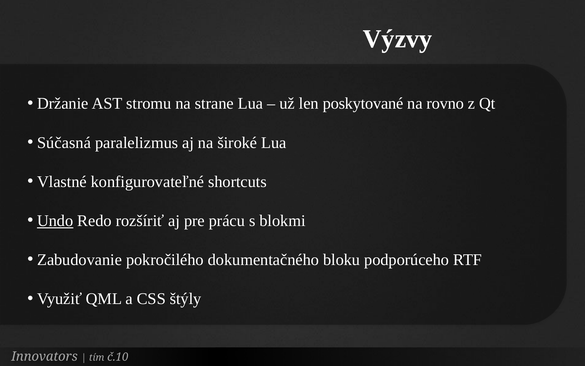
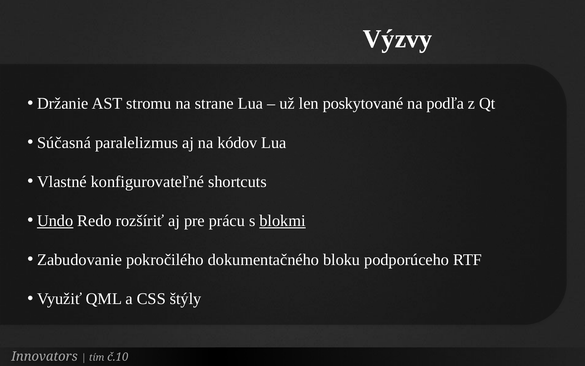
rovno: rovno -> podľa (445, 104)
široké: široké -> kódov (237, 143)
blokmi underline: none -> present (282, 221)
